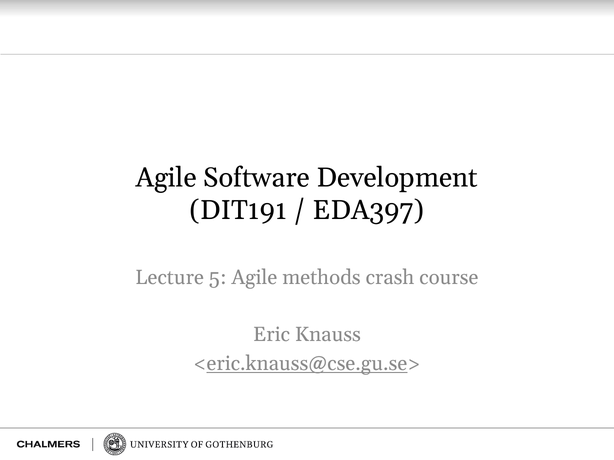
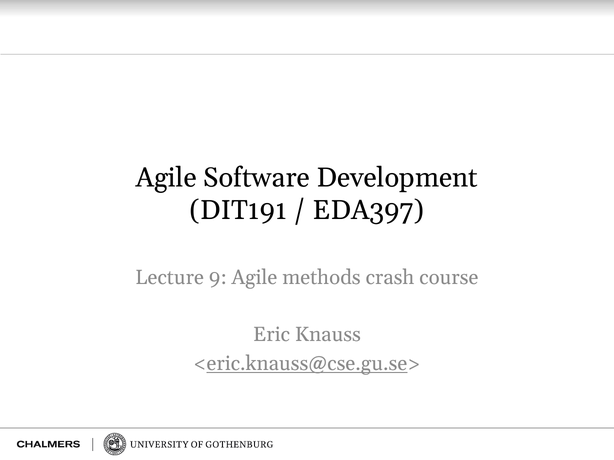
5: 5 -> 9 (218, 278)
